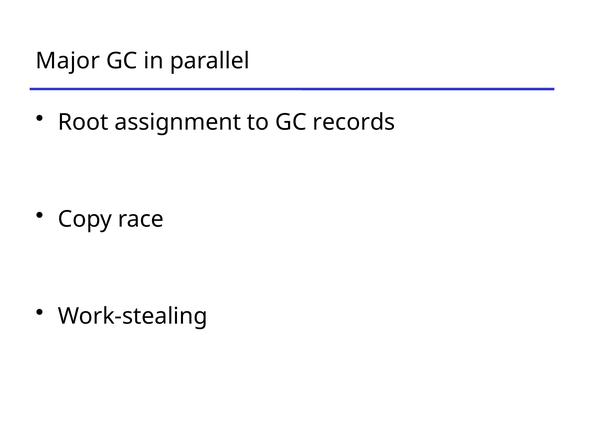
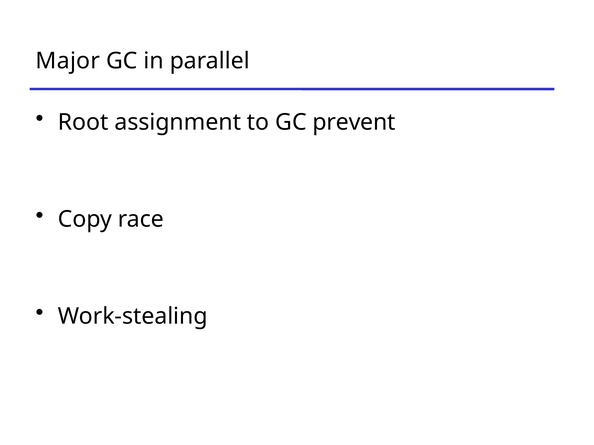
records: records -> prevent (354, 122)
